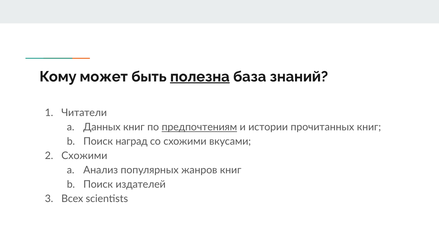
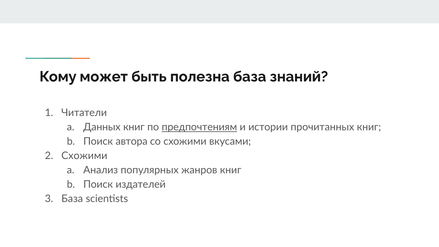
полезна underline: present -> none (200, 77)
наград: наград -> автора (132, 141)
Всех: Всех -> База (72, 199)
